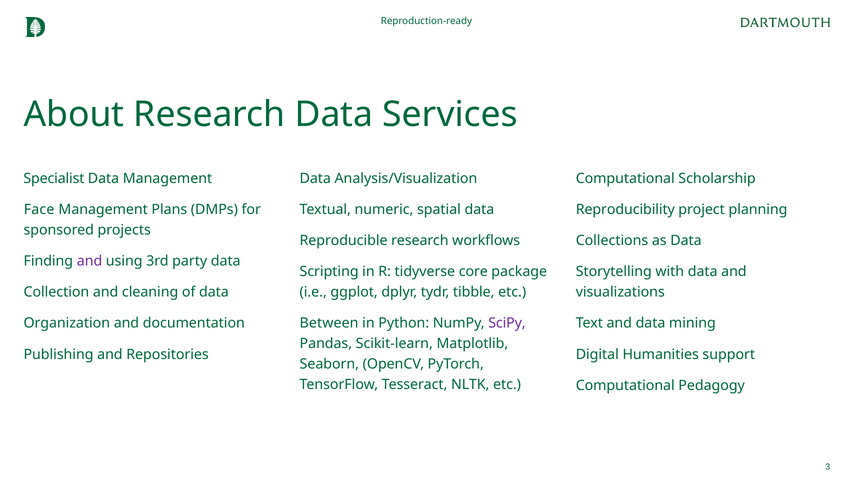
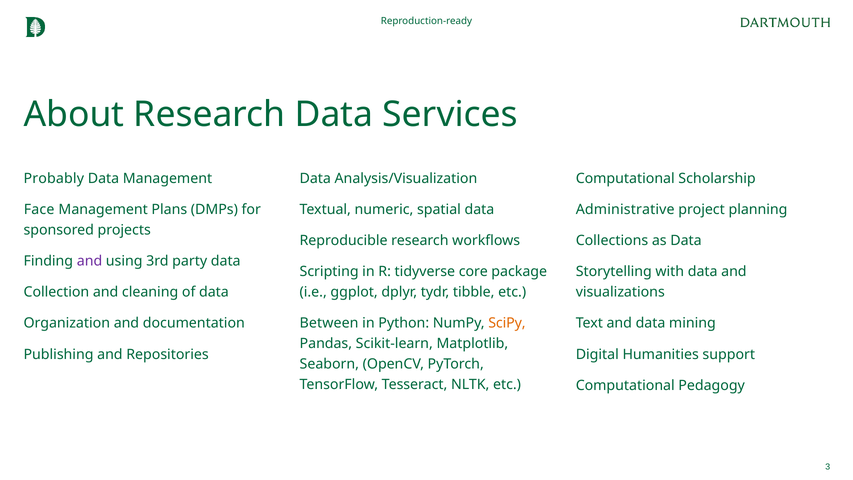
Specialist: Specialist -> Probably (54, 178)
Reproducibility: Reproducibility -> Administrative (625, 209)
SciPy colour: purple -> orange (507, 323)
